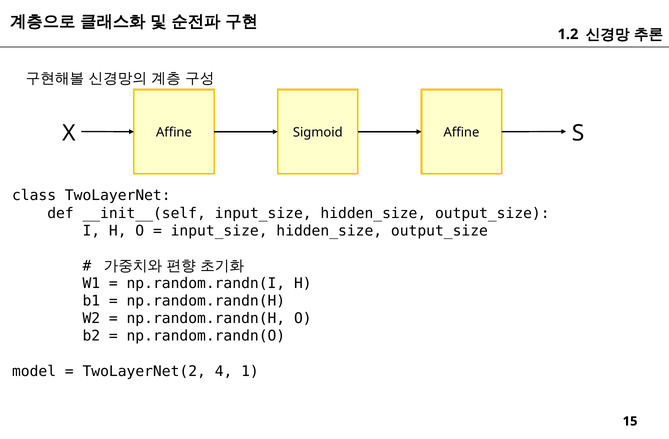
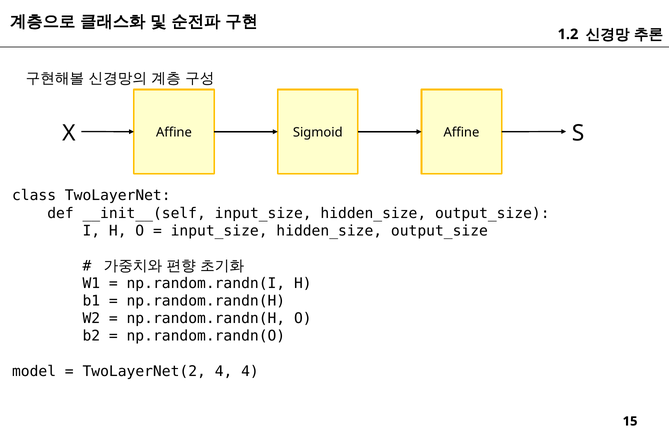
4 1: 1 -> 4 (250, 372)
